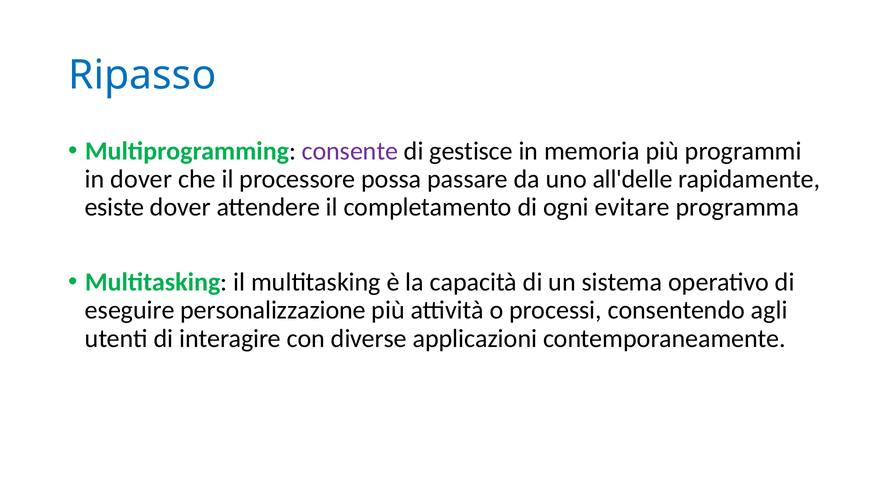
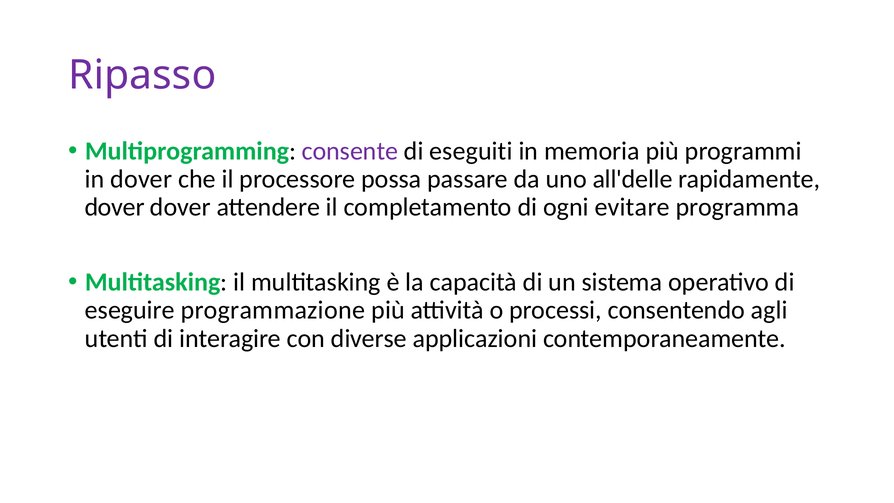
Ripasso colour: blue -> purple (142, 75)
gestisce: gestisce -> eseguiti (471, 151)
esiste: esiste -> dover (115, 207)
personalizzazione: personalizzazione -> programmazione (273, 310)
